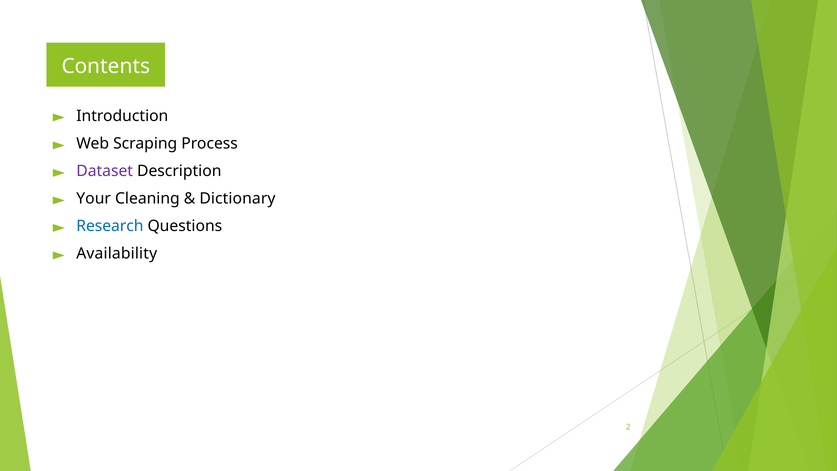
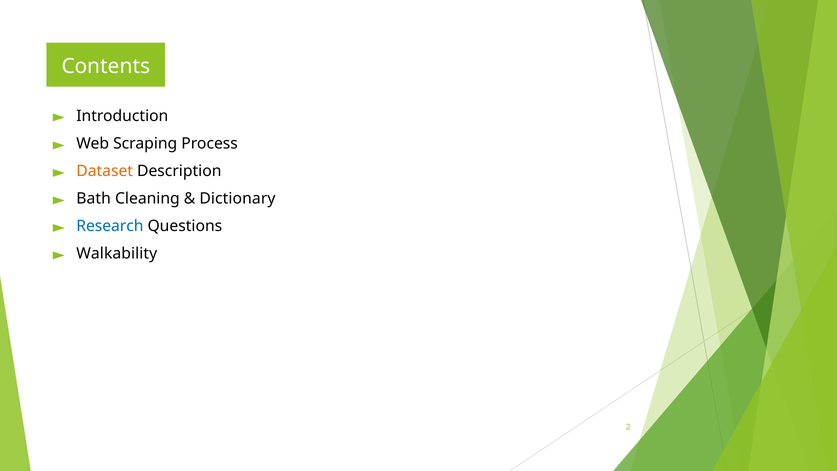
Dataset colour: purple -> orange (105, 171)
Your: Your -> Bath (94, 199)
Availability: Availability -> Walkability (117, 254)
